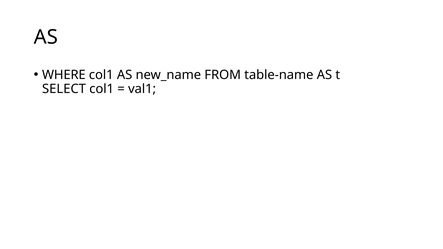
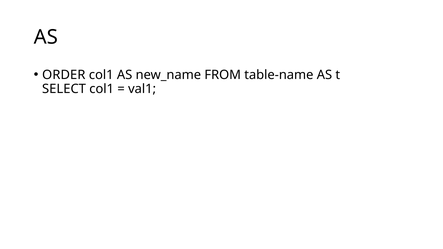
WHERE: WHERE -> ORDER (64, 75)
